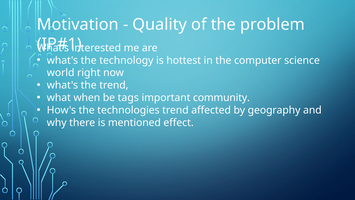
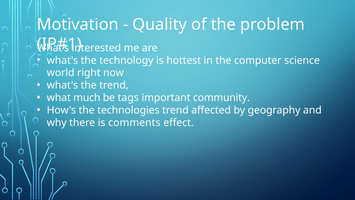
when: when -> much (87, 98)
mentioned: mentioned -> comments (134, 122)
